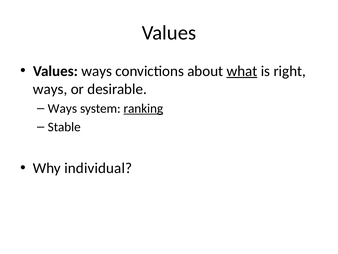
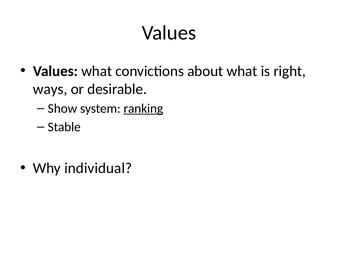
Values ways: ways -> what (97, 71)
what underline: present -> none (242, 71)
Ways: Ways -> Show (62, 108)
